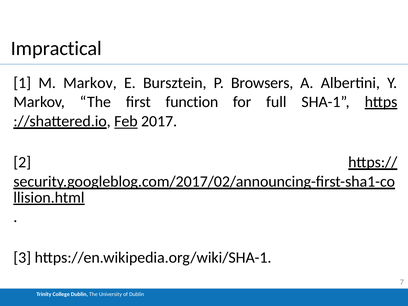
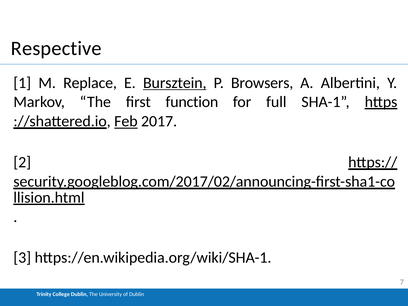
Impractical: Impractical -> Respective (56, 48)
M Markov: Markov -> Replace (90, 83)
Bursztein underline: none -> present (175, 83)
